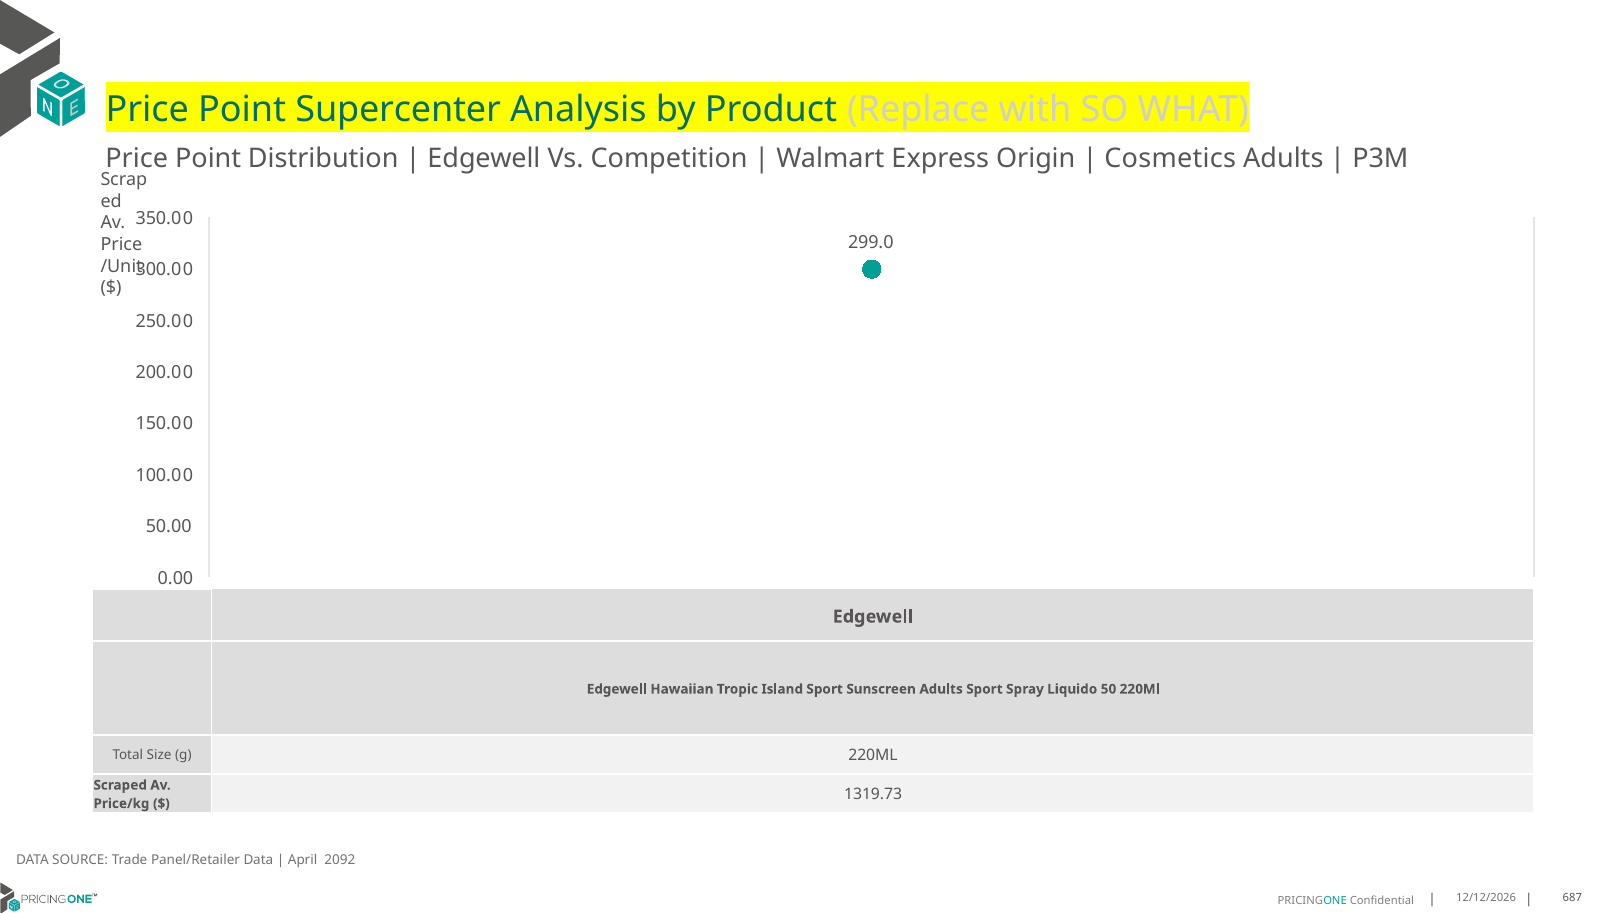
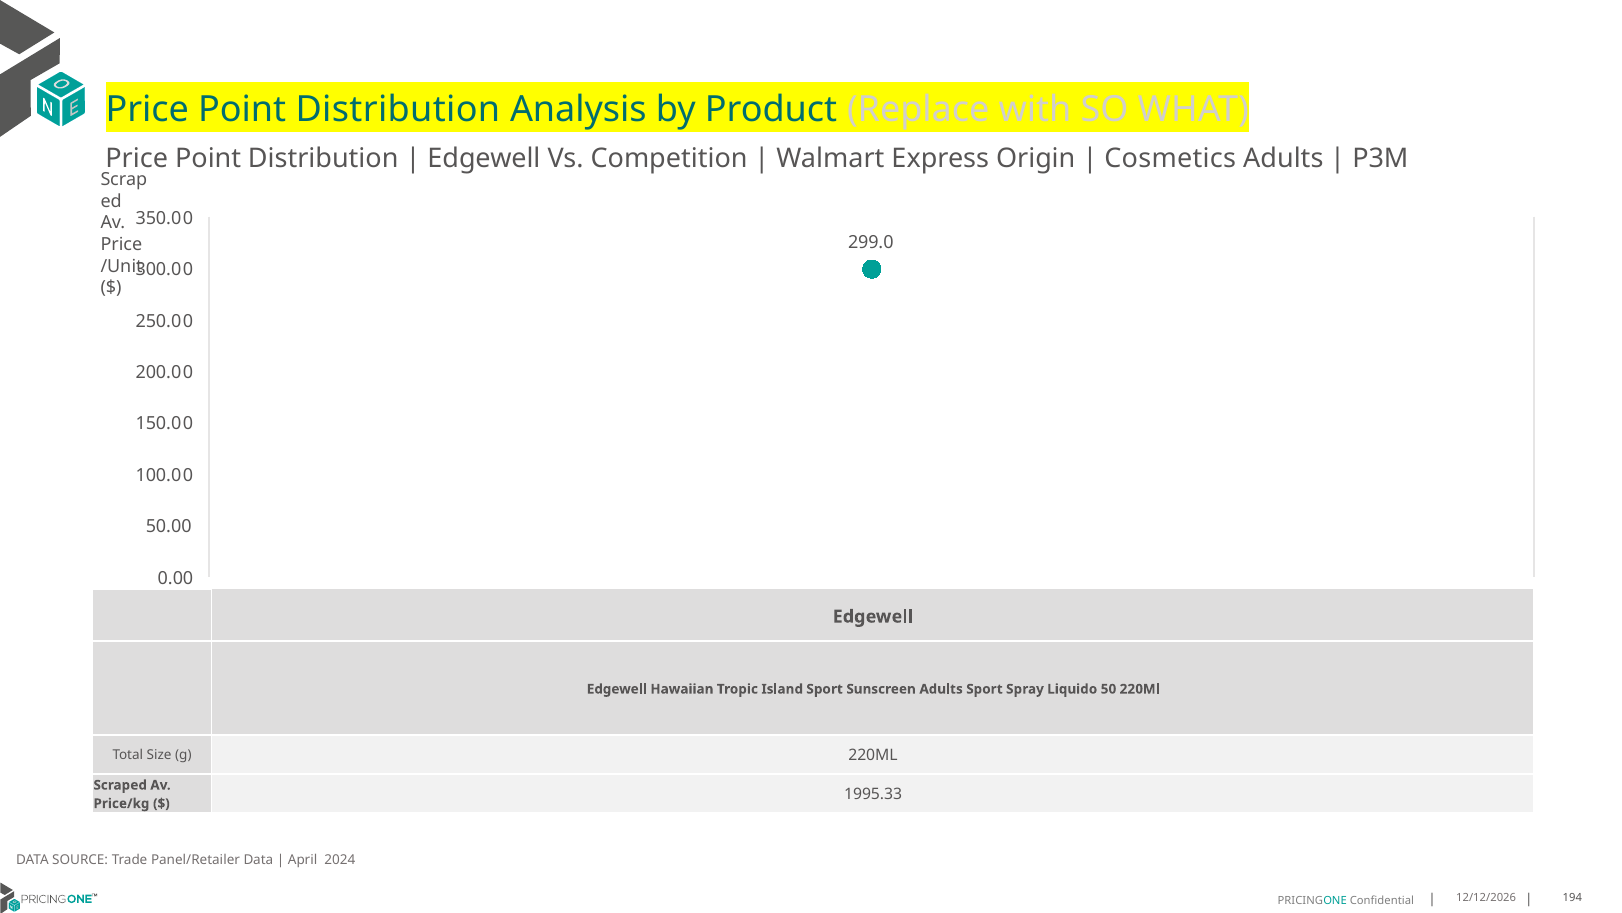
Supercenter: Supercenter -> Distribution (398, 109)
1319.73: 1319.73 -> 1995.33 (873, 794)
2092: 2092 -> 2024 (340, 859)
687: 687 -> 194 (1572, 897)
